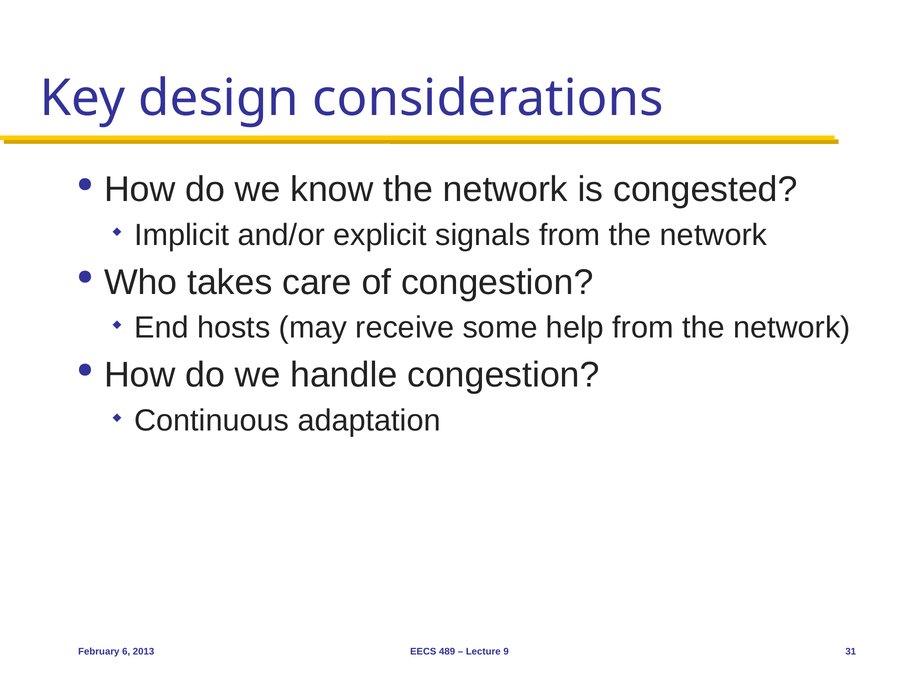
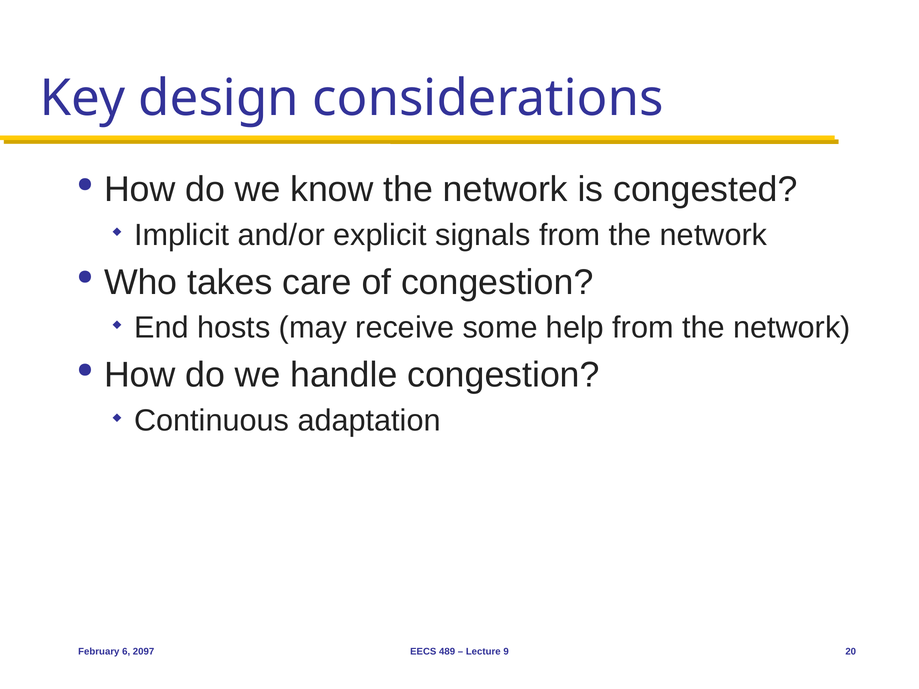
2013: 2013 -> 2097 (144, 652)
31: 31 -> 20 (851, 652)
